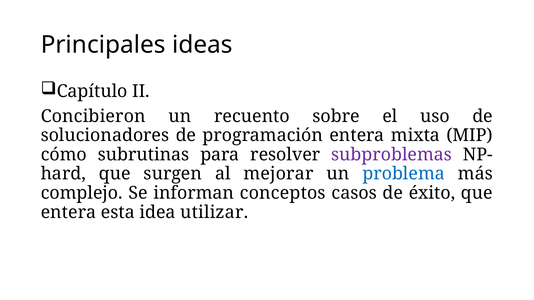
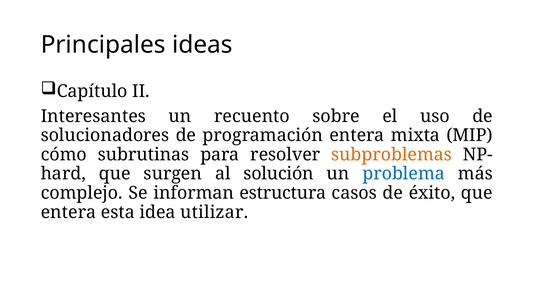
Concibieron: Concibieron -> Interesantes (93, 116)
subproblemas colour: purple -> orange (392, 155)
mejorar: mejorar -> solución (279, 174)
conceptos: conceptos -> estructura (283, 193)
